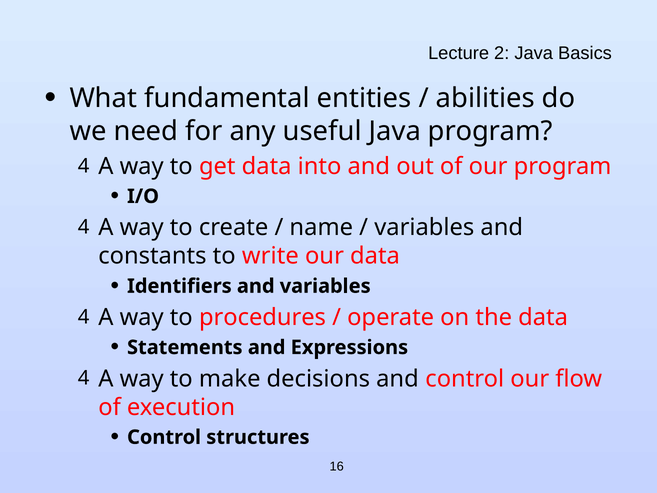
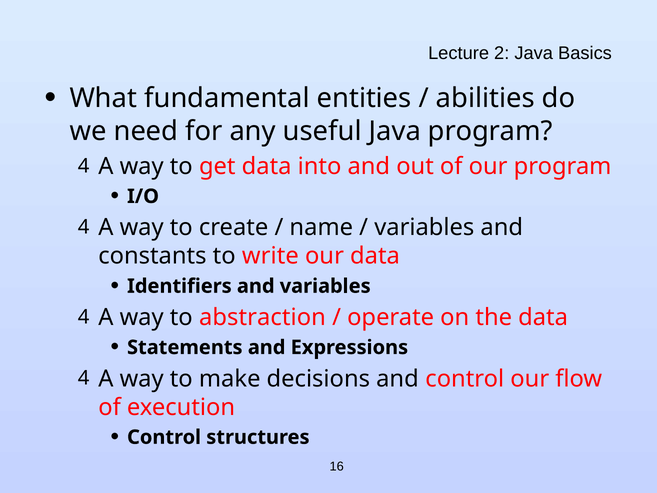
procedures: procedures -> abstraction (262, 317)
